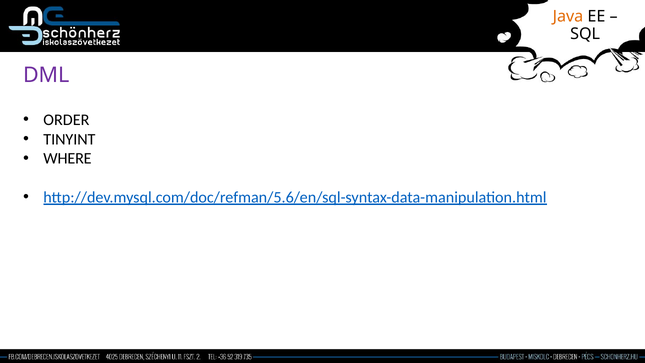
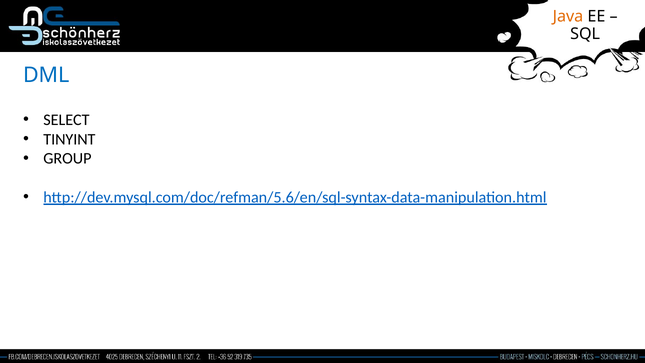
DML colour: purple -> blue (47, 75)
ORDER: ORDER -> SELECT (66, 120)
WHERE: WHERE -> GROUP (67, 159)
